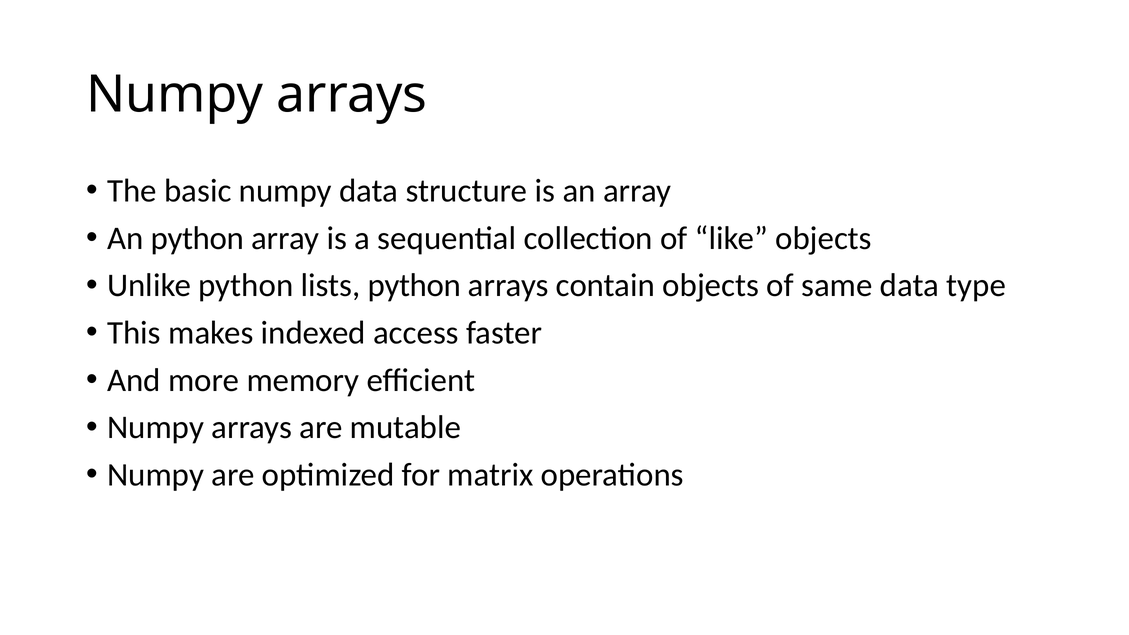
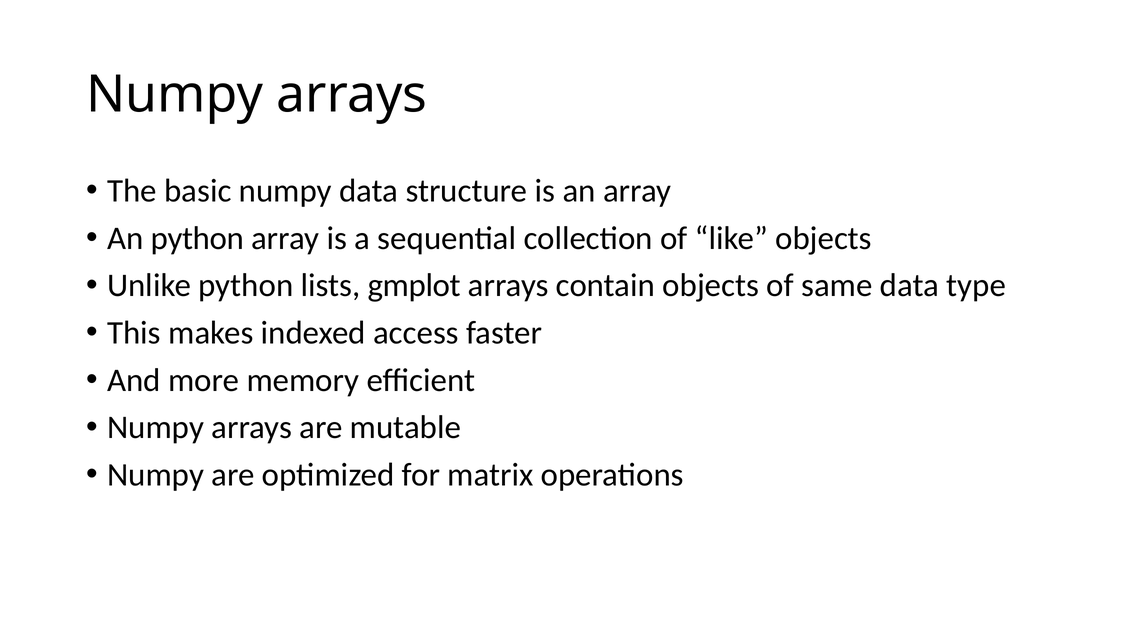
lists python: python -> gmplot (414, 286)
